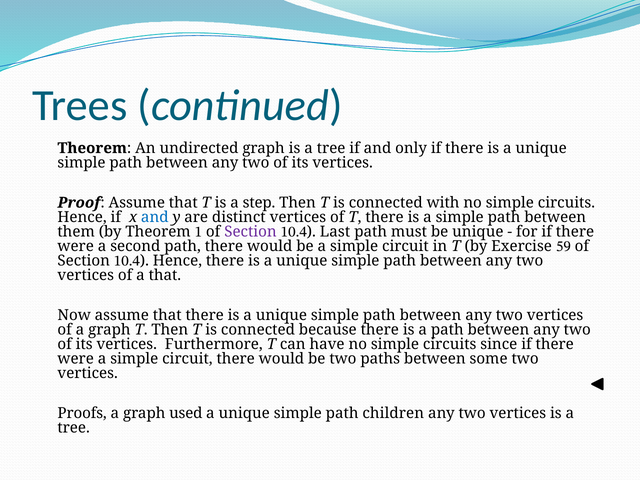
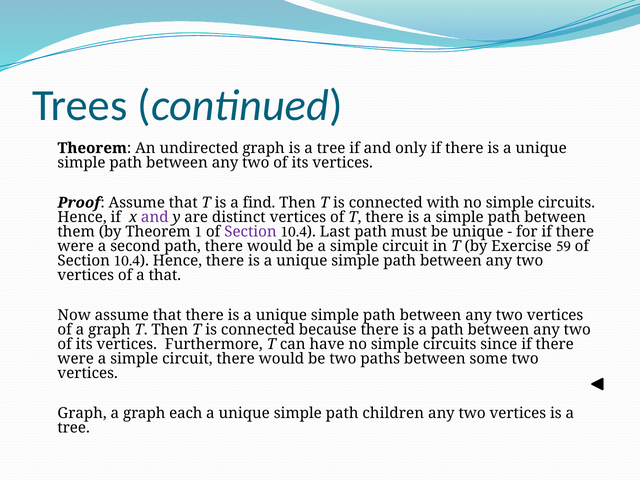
step: step -> find (259, 203)
and colour: blue -> purple (155, 217)
Proofs: Proofs -> Graph (82, 413)
used: used -> each (186, 413)
